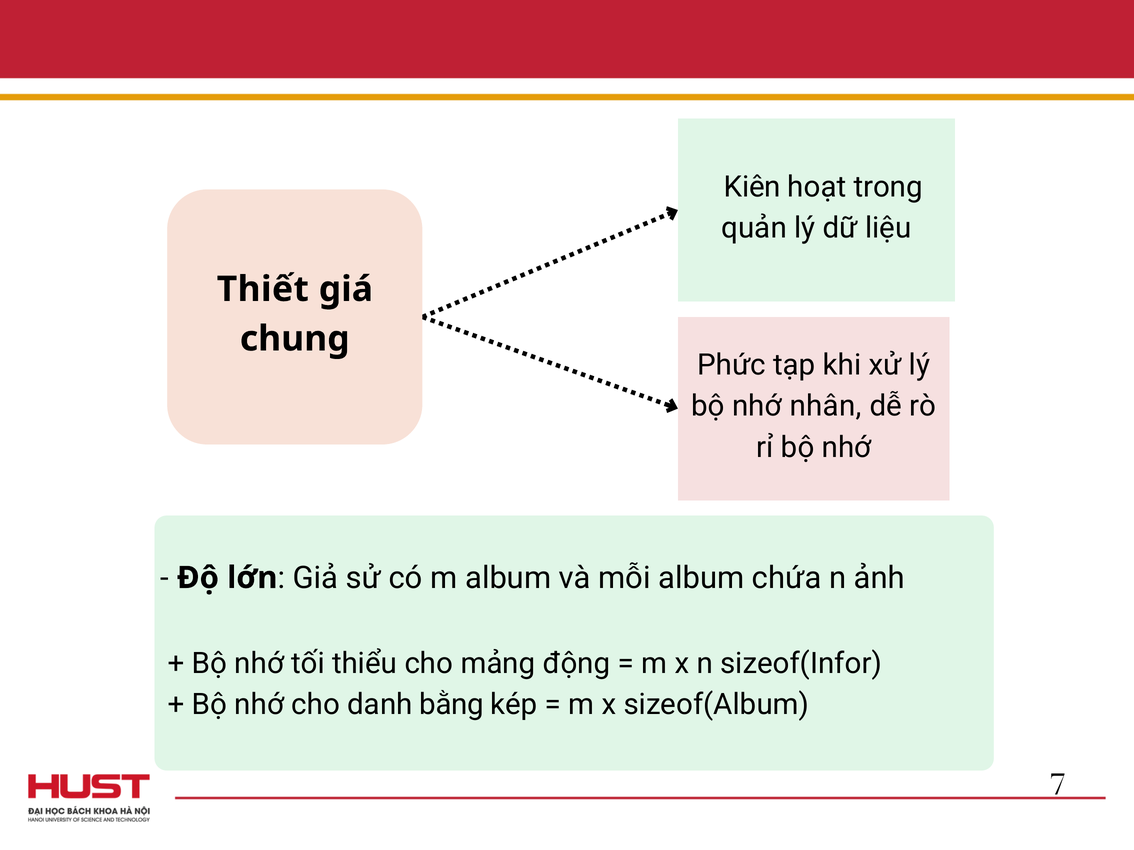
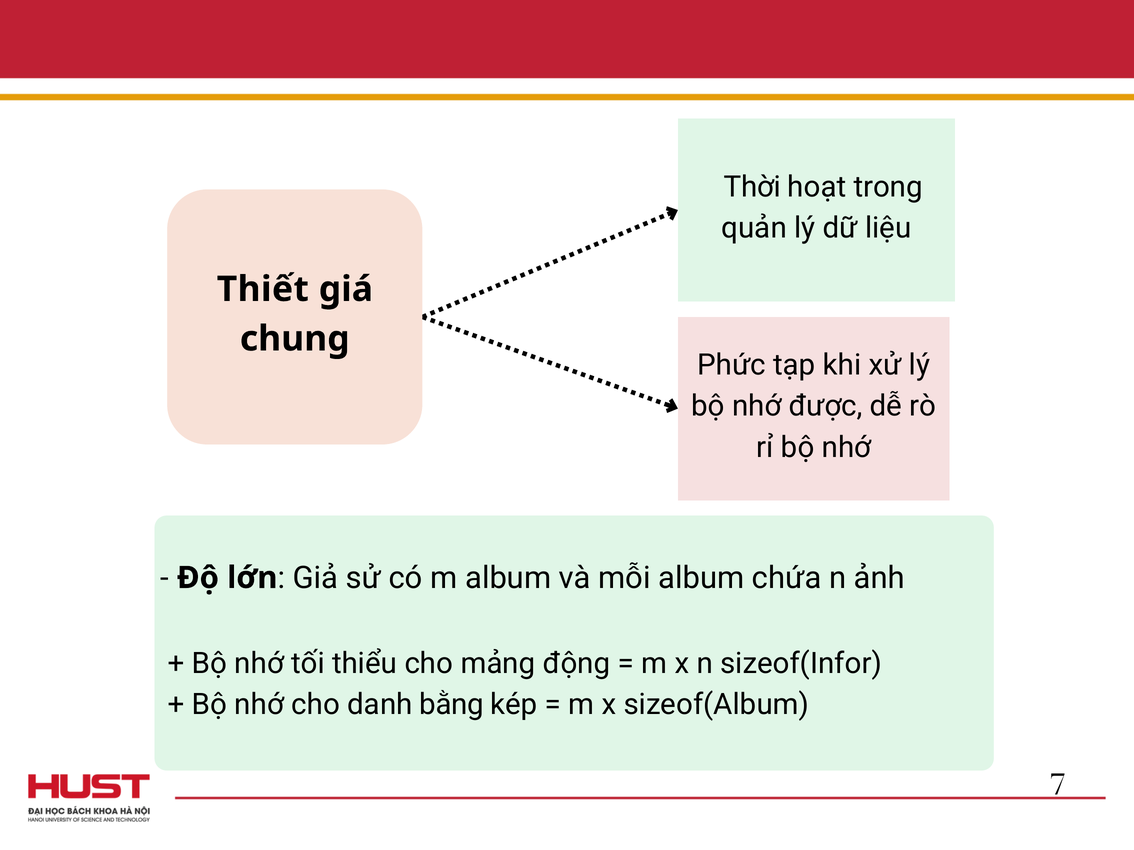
Kiên: Kiên -> Thời (752, 187)
nhân: nhân -> được (826, 406)
